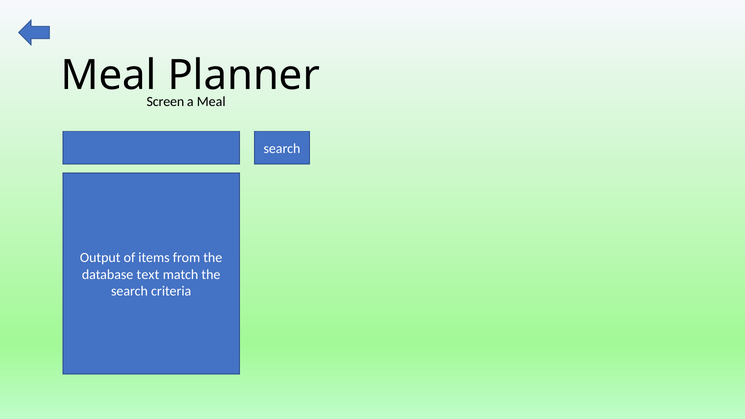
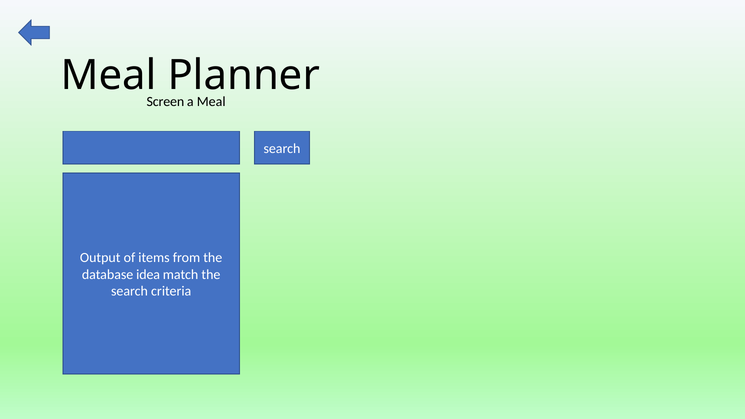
text: text -> idea (148, 275)
